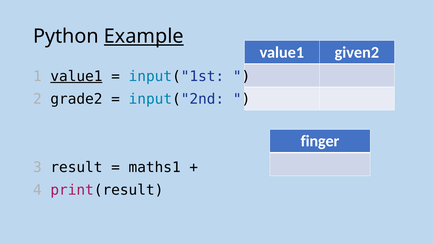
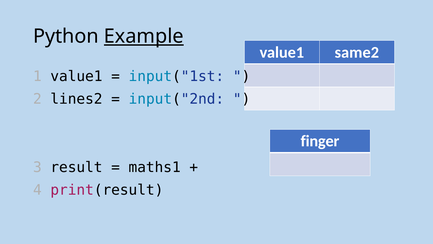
given2: given2 -> same2 (357, 52)
value1 underline: present -> none (76, 76)
grade2: grade2 -> lines2 (76, 99)
